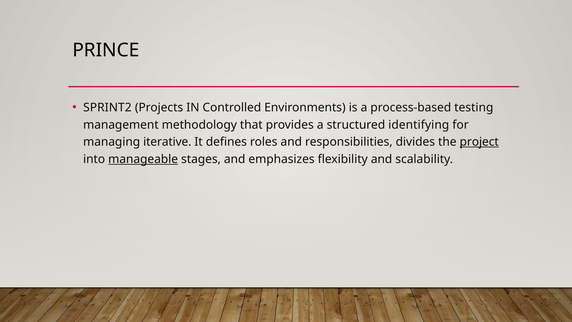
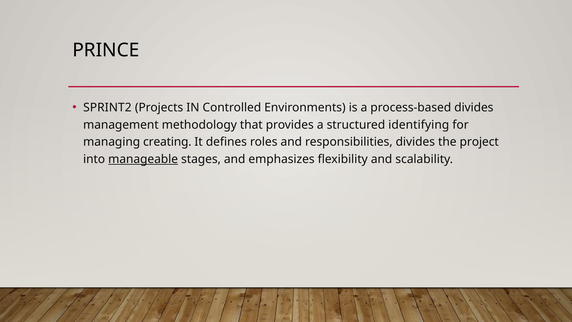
process-based testing: testing -> divides (474, 108)
iterative: iterative -> creating (167, 142)
project underline: present -> none (479, 142)
